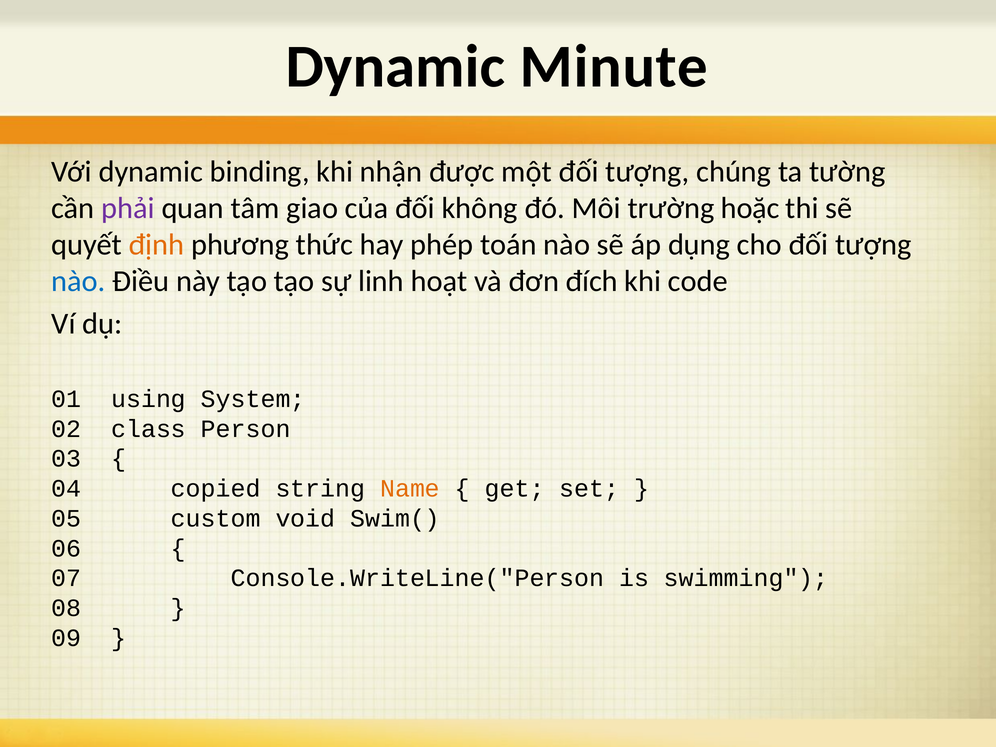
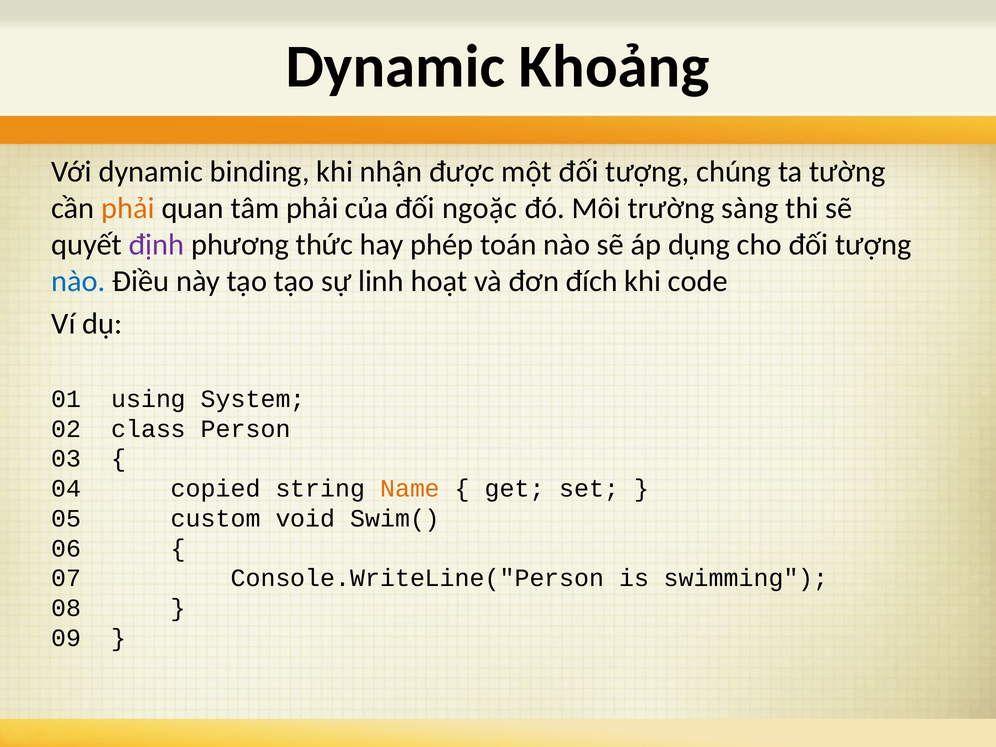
Minute: Minute -> Khoảng (614, 66)
phải colour: purple -> orange (128, 208)
tâm giao: giao -> phải (312, 208)
không: không -> ngoặc (480, 208)
hoặc: hoặc -> sàng (750, 208)
định colour: orange -> purple (156, 244)
